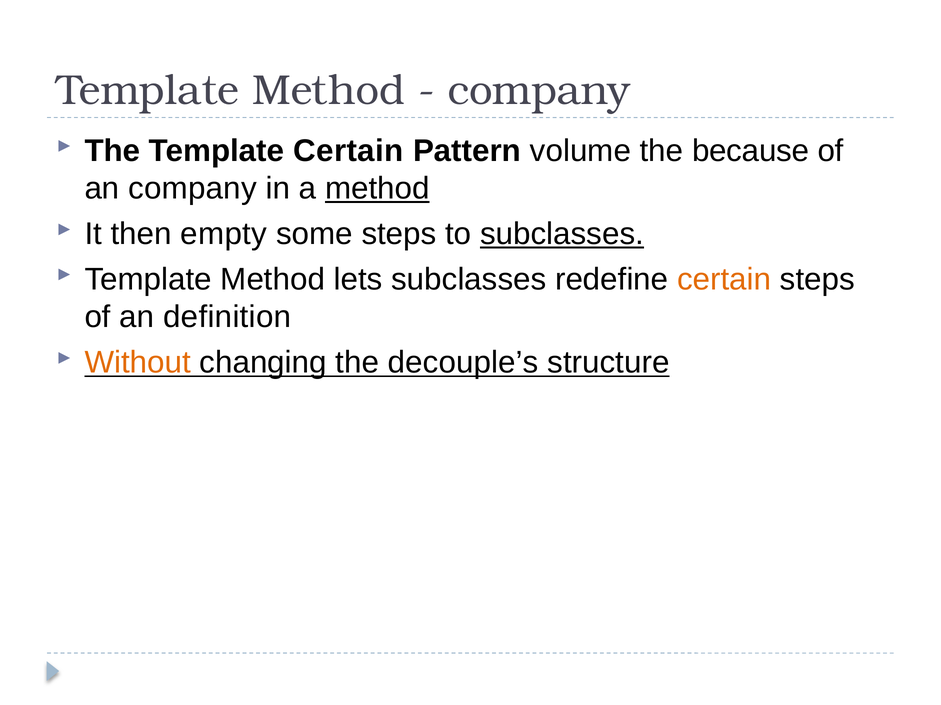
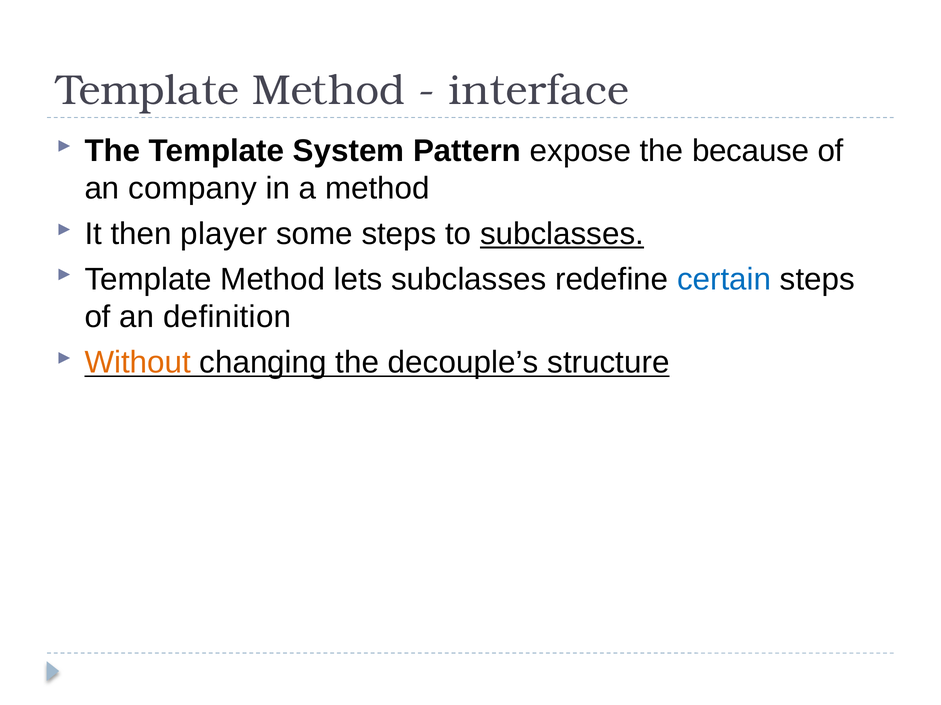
company: company -> interface (539, 91)
Template Certain: Certain -> System (349, 151)
volume: volume -> expose (581, 151)
method underline: present -> none (377, 189)
empty: empty -> player (224, 234)
certain colour: orange -> blue (724, 280)
